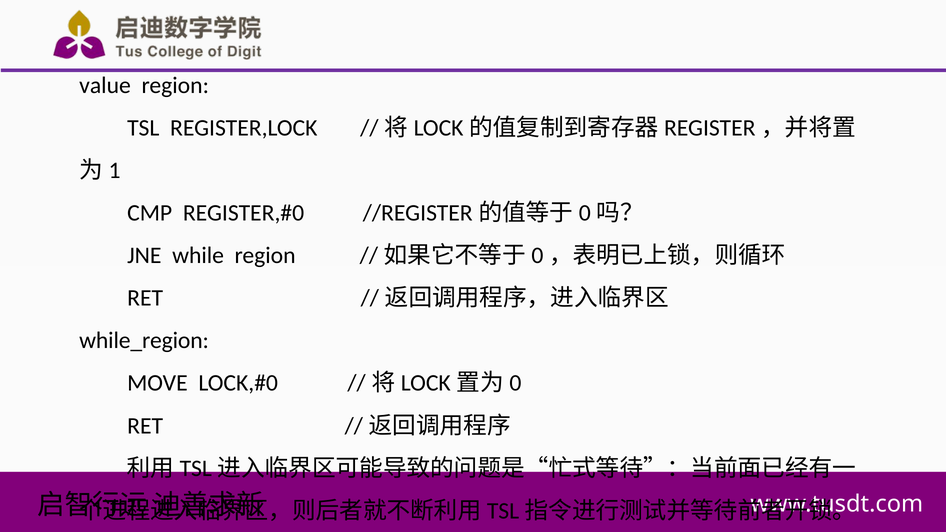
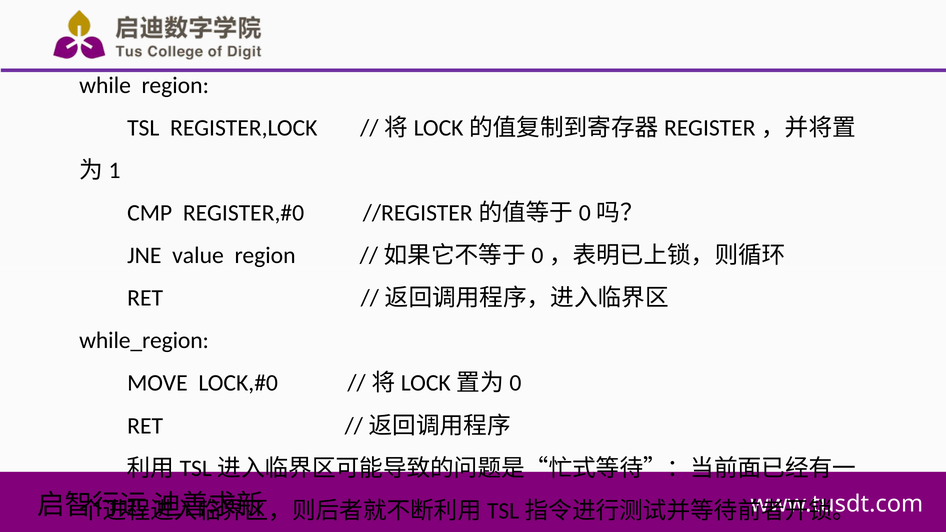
value: value -> while (105, 85)
while: while -> value (198, 256)
